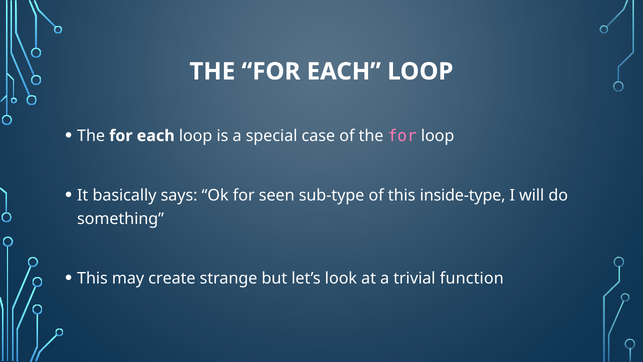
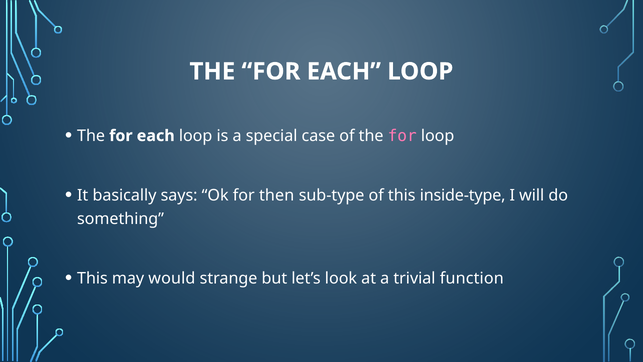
seen: seen -> then (277, 195)
create: create -> would (172, 278)
